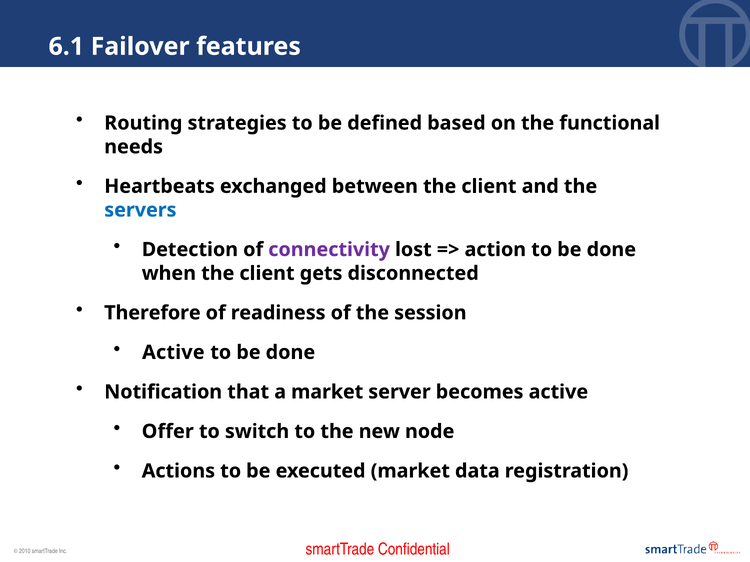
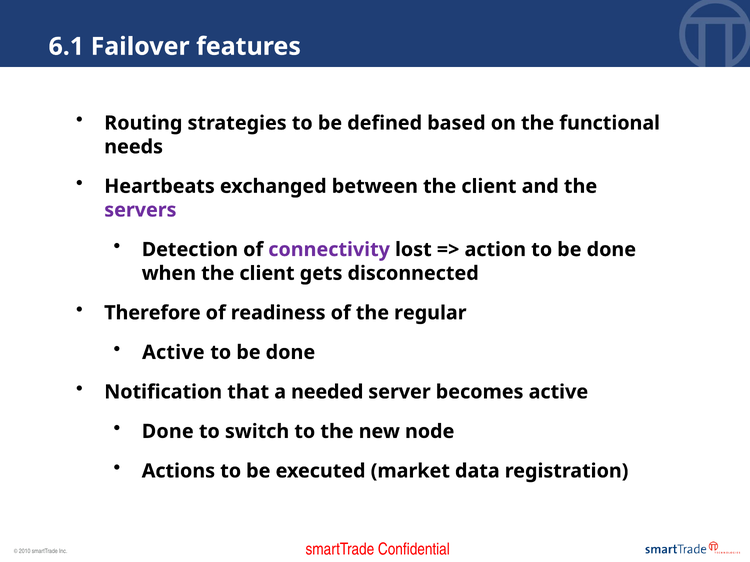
servers colour: blue -> purple (140, 210)
session: session -> regular (430, 313)
a market: market -> needed (327, 392)
Offer: Offer -> Done (168, 432)
